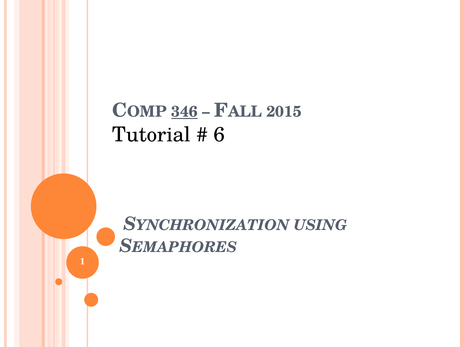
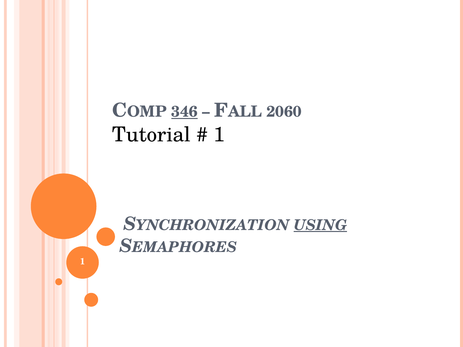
2015: 2015 -> 2060 (284, 112)
6: 6 -> 1 (219, 135)
USING underline: none -> present (320, 225)
